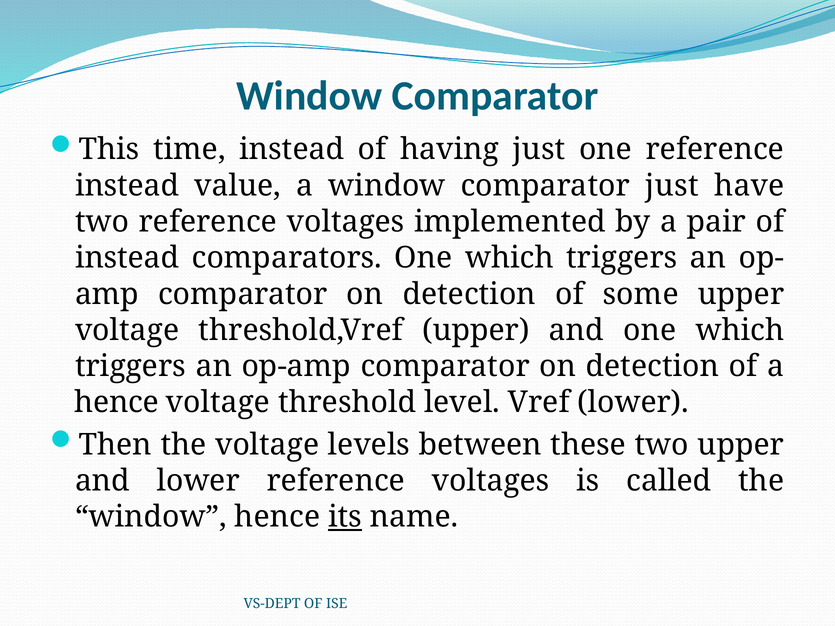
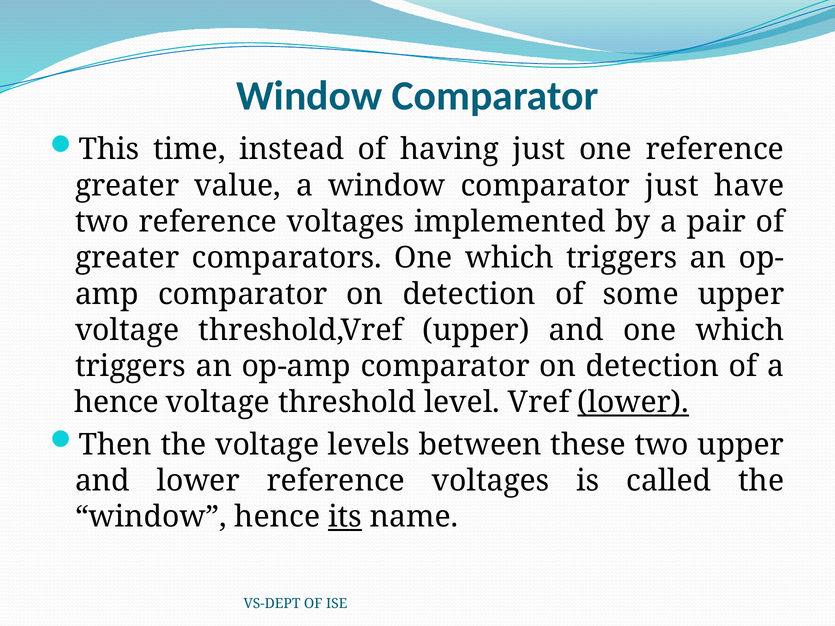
instead: instead -> greater (127, 186)
instead: instead -> greater (127, 258)
lower underline: none -> present (633, 403)
